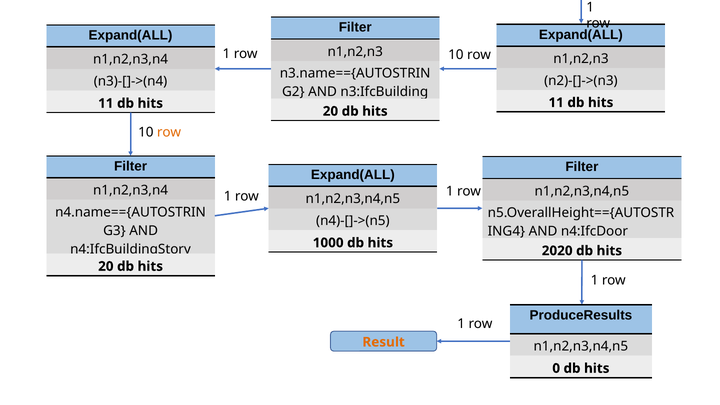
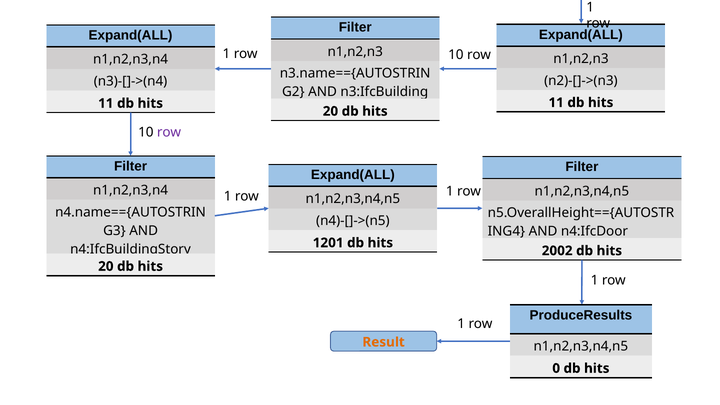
row colour: orange -> purple (169, 132)
1000: 1000 -> 1201 (328, 243)
2020: 2020 -> 2002 (557, 251)
